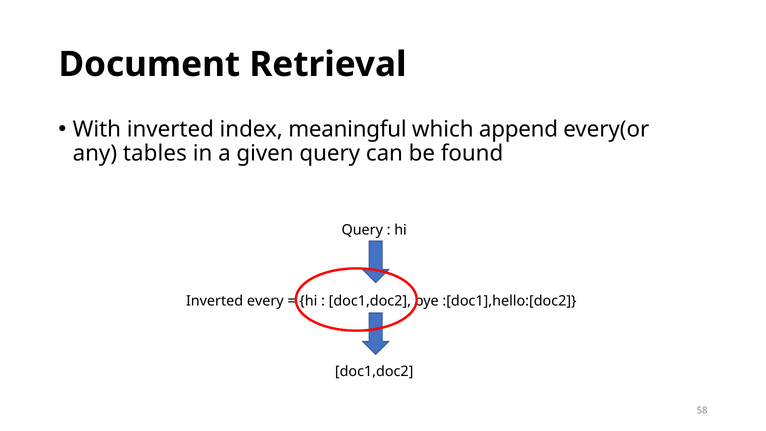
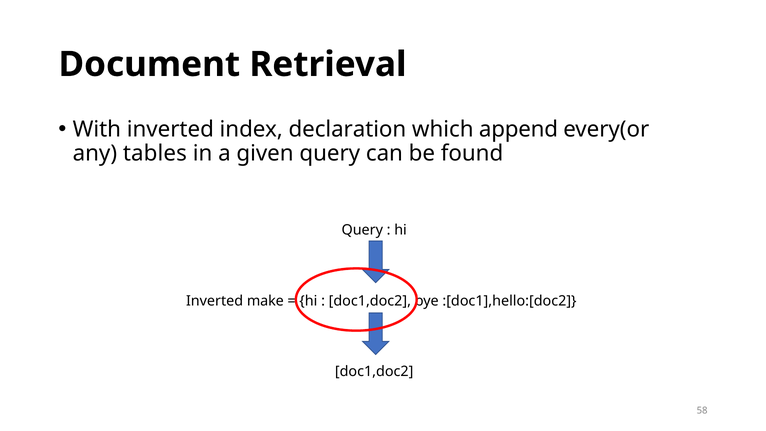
meaningful: meaningful -> declaration (347, 129)
every: every -> make (265, 301)
